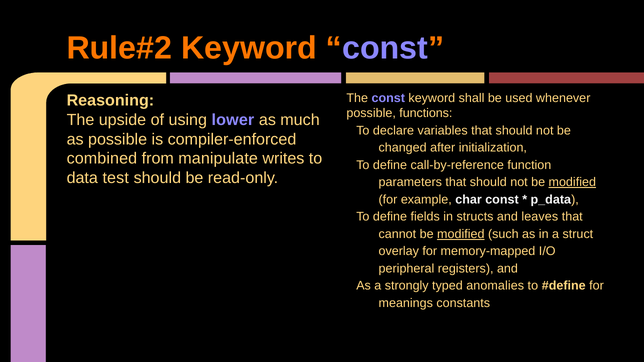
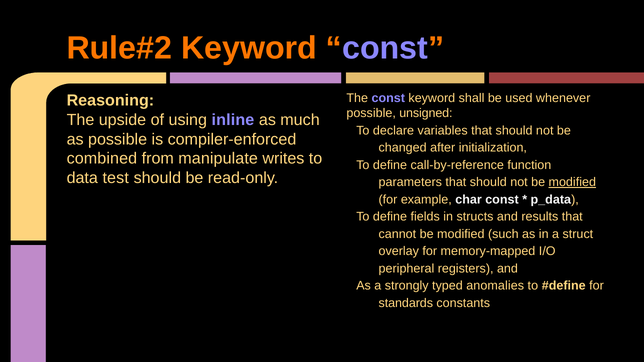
functions: functions -> unsigned (426, 113)
lower: lower -> inline (233, 120)
leaves: leaves -> results (540, 217)
modified underline: present -> none (461, 234)
meanings: meanings -> standards (406, 303)
